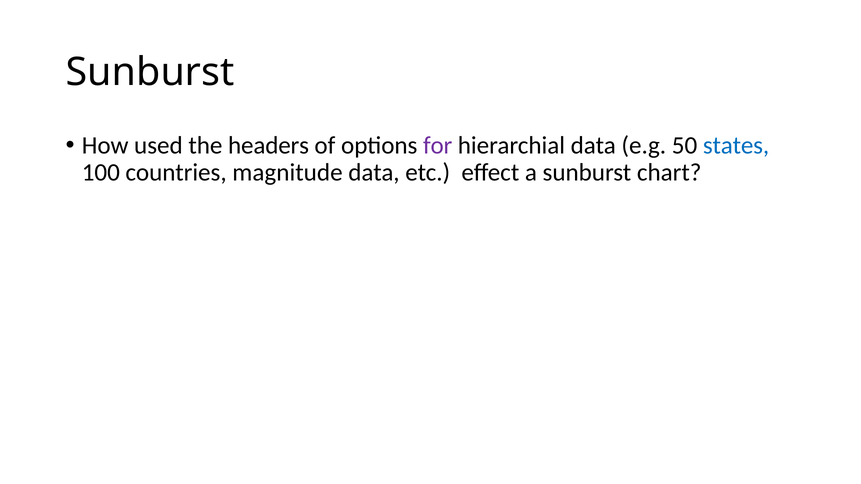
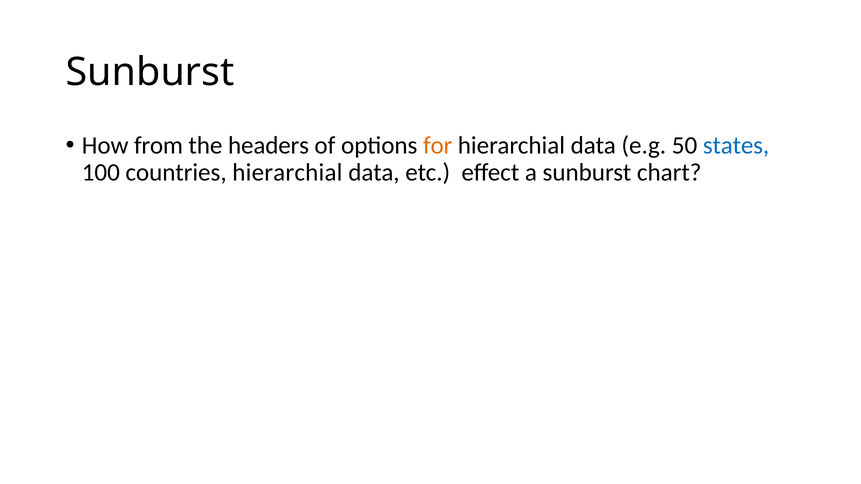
used: used -> from (159, 146)
for colour: purple -> orange (438, 146)
countries magnitude: magnitude -> hierarchial (287, 173)
